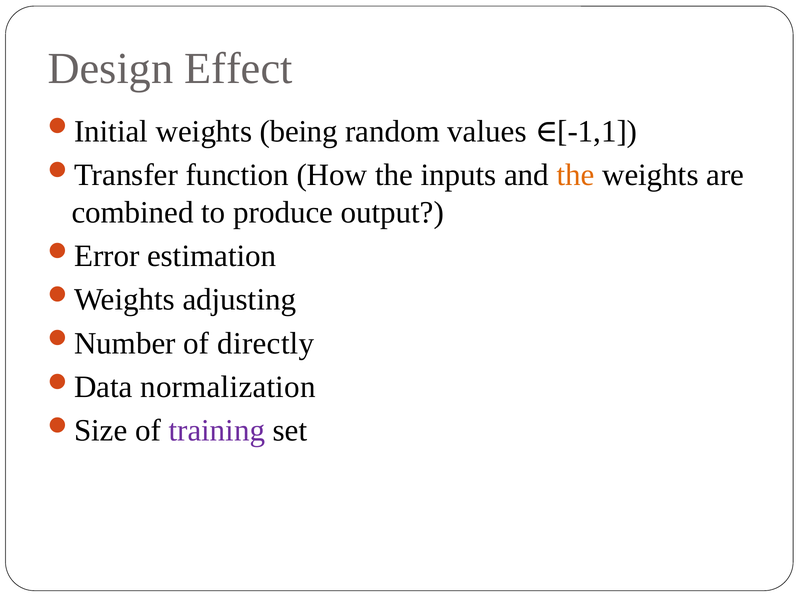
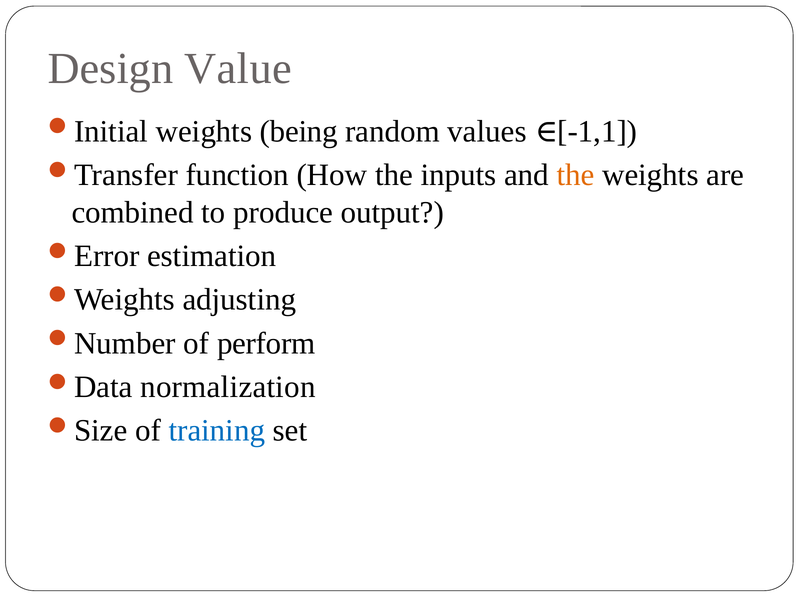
Effect: Effect -> Value (238, 68)
directly: directly -> perform (266, 344)
training colour: purple -> blue (217, 431)
